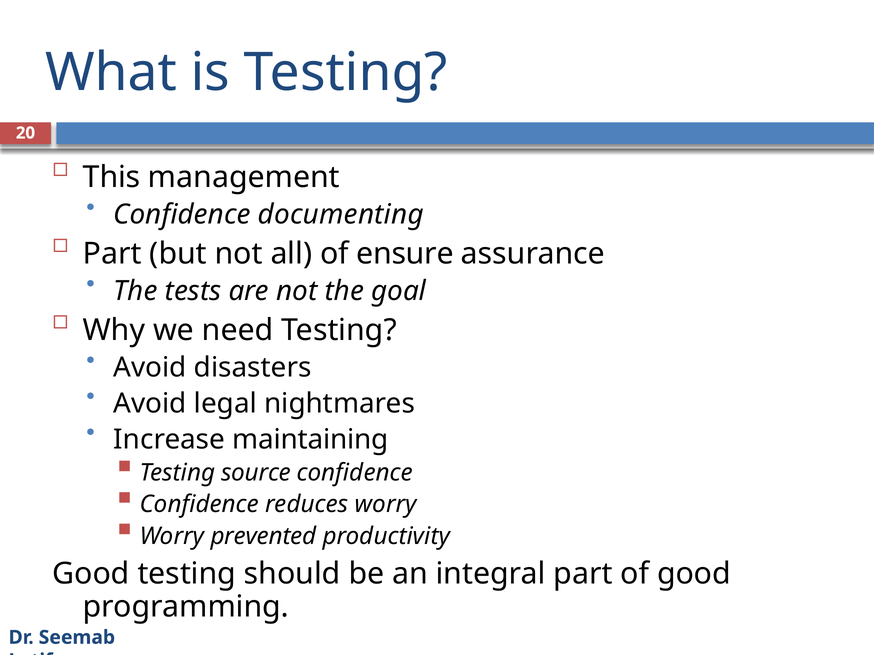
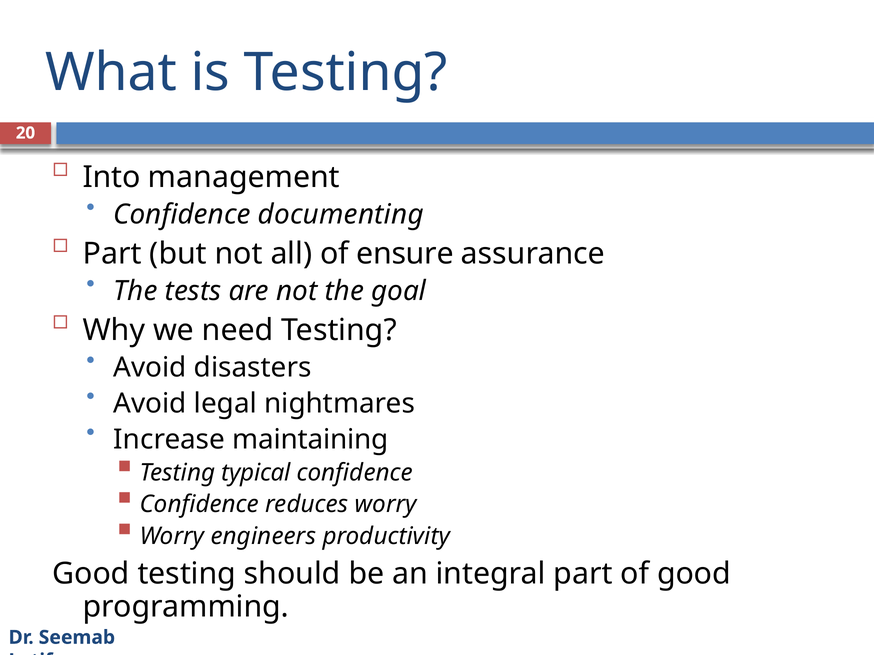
This: This -> Into (112, 178)
source: source -> typical (256, 473)
prevented: prevented -> engineers (263, 536)
